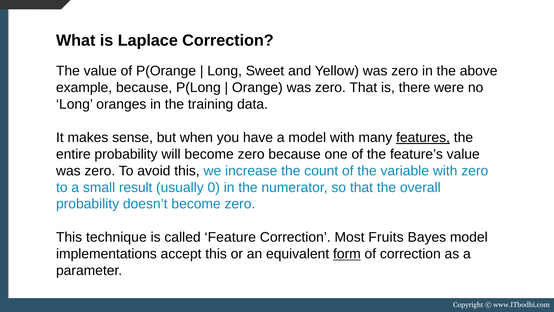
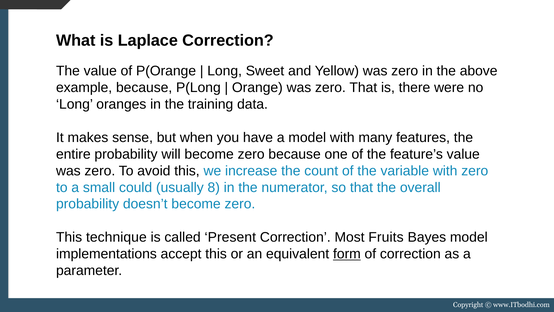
features underline: present -> none (423, 137)
result: result -> could (136, 187)
0: 0 -> 8 (214, 187)
Feature: Feature -> Present (230, 237)
